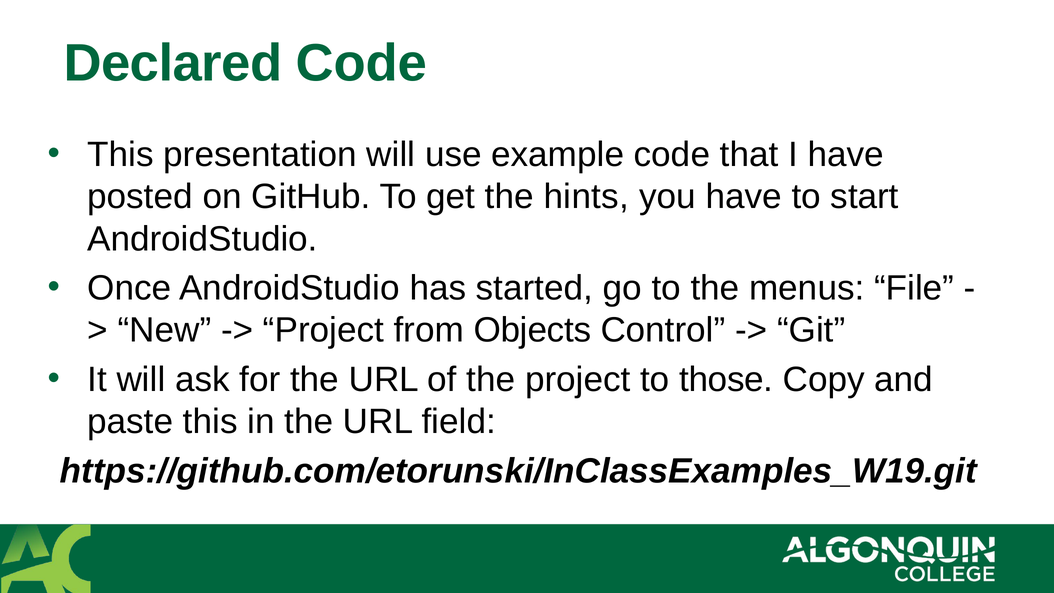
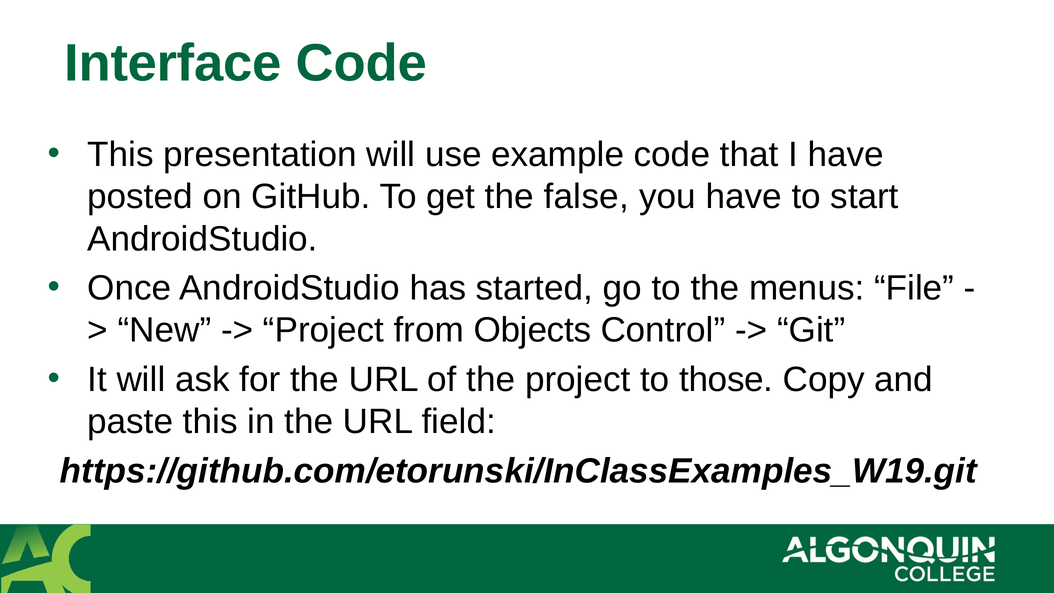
Declared: Declared -> Interface (173, 63)
hints: hints -> false (586, 197)
